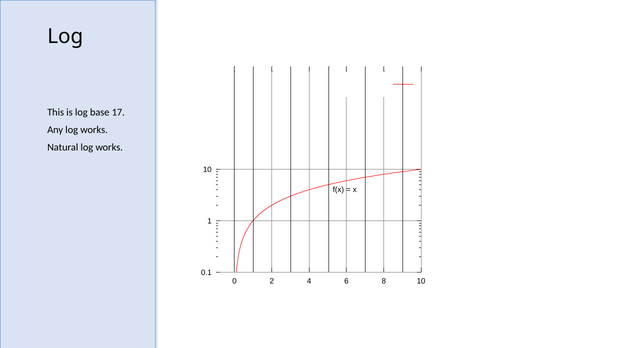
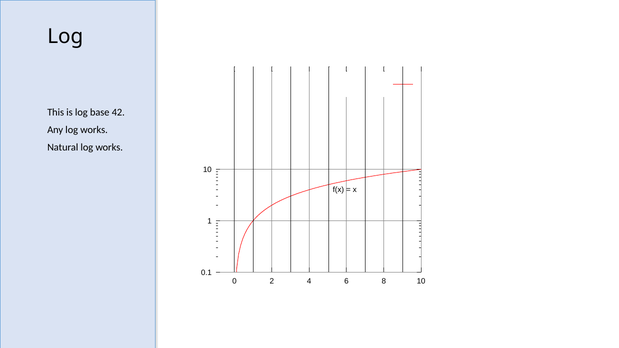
17: 17 -> 42 (118, 112)
